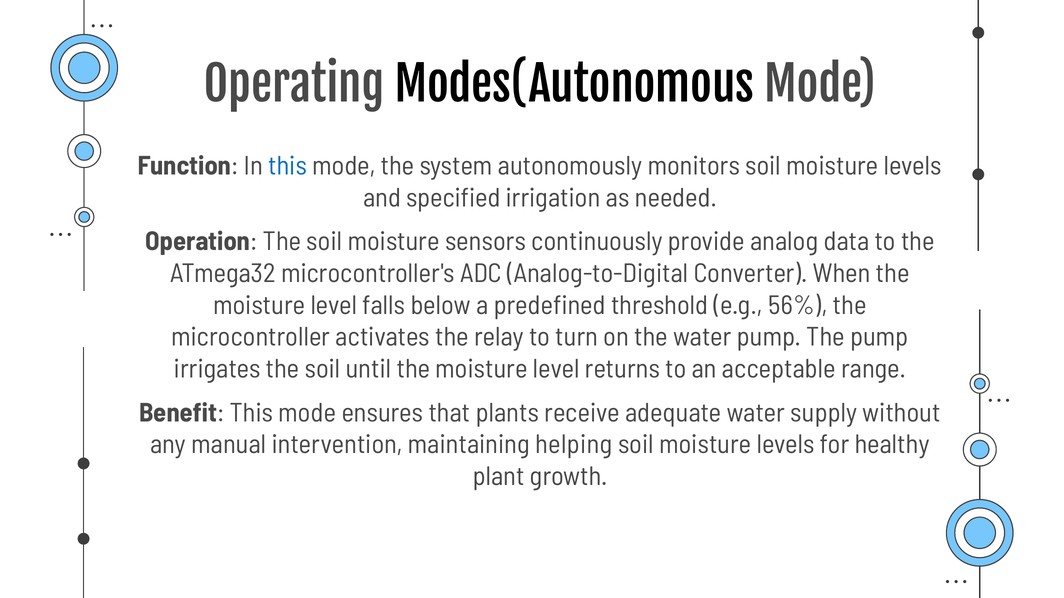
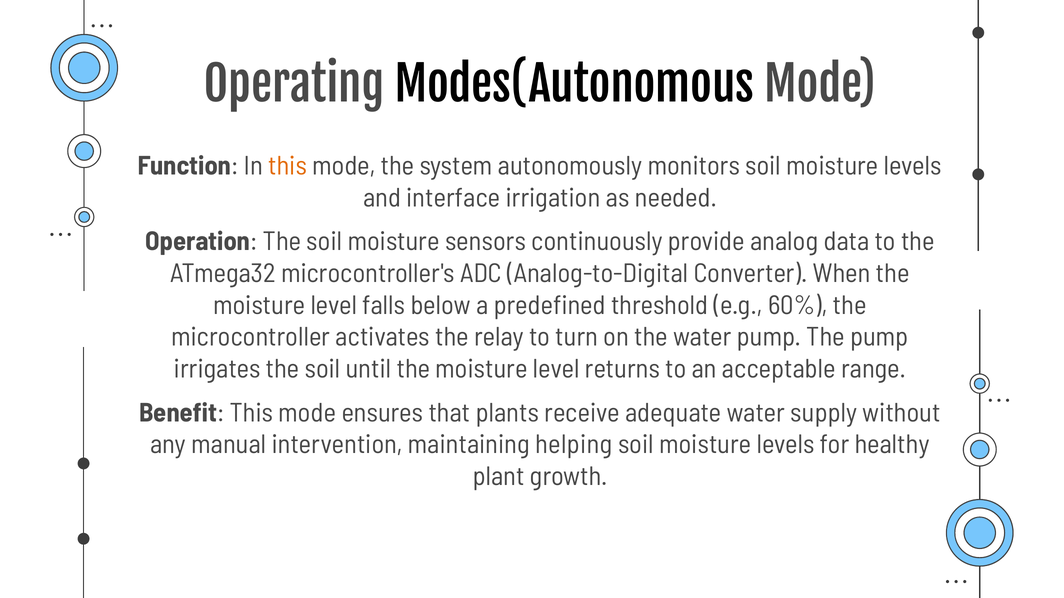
this colour: blue -> orange (288, 166)
specified: specified -> interface (453, 198)
56%: 56% -> 60% (798, 306)
